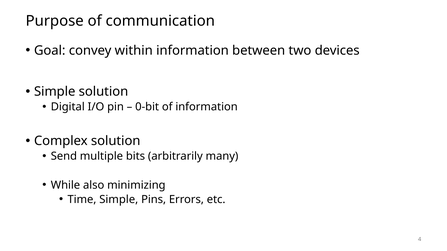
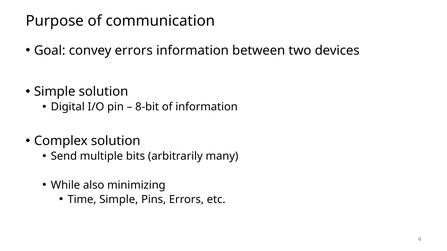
convey within: within -> errors (134, 51)
0-bit: 0-bit -> 8-bit (147, 107)
